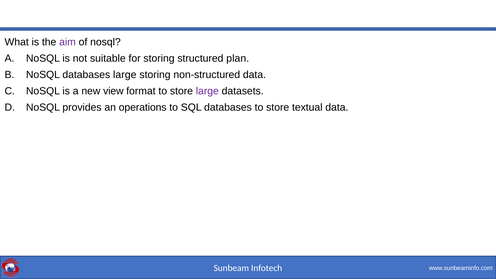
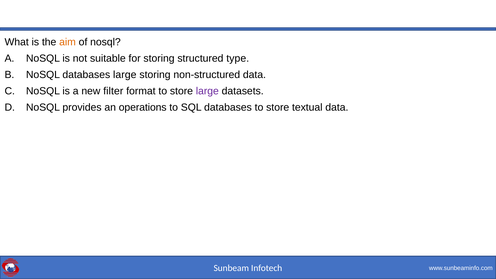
aim colour: purple -> orange (68, 42)
plan: plan -> type (238, 58)
view: view -> filter (113, 91)
